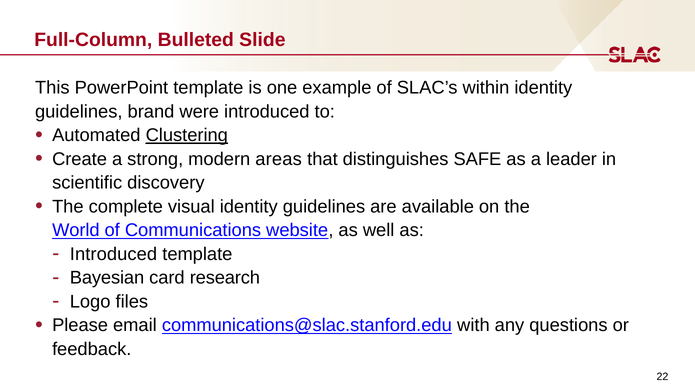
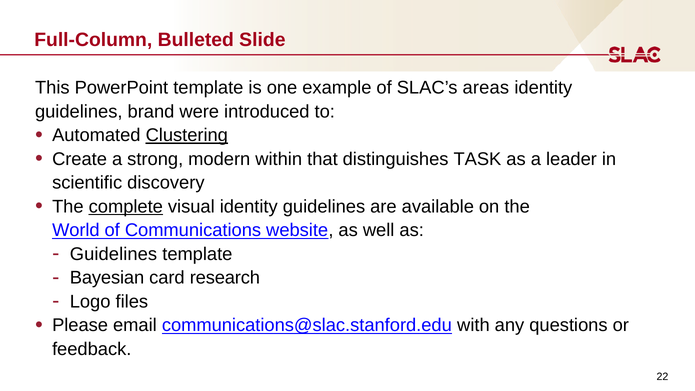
within: within -> areas (486, 88)
areas: areas -> within (279, 159)
SAFE: SAFE -> TASK (477, 159)
complete underline: none -> present (126, 207)
Introduced: Introduced -> Guidelines (114, 254)
